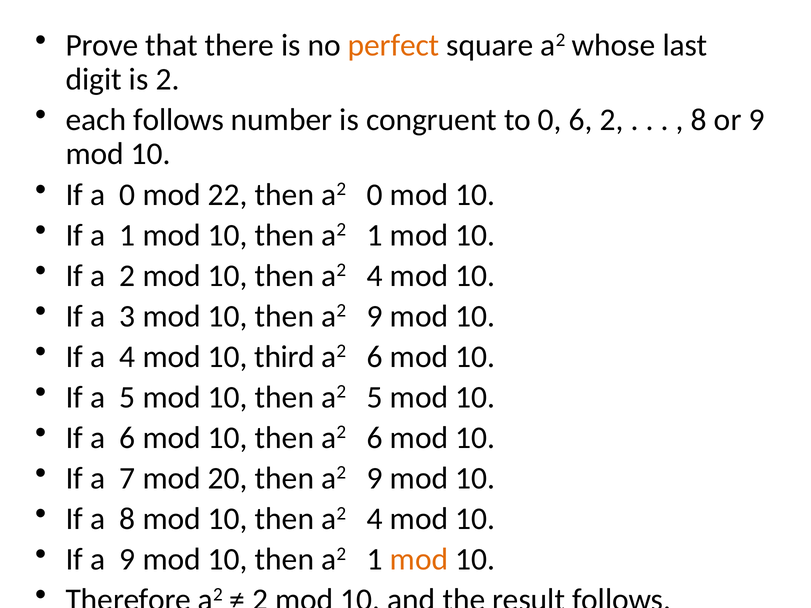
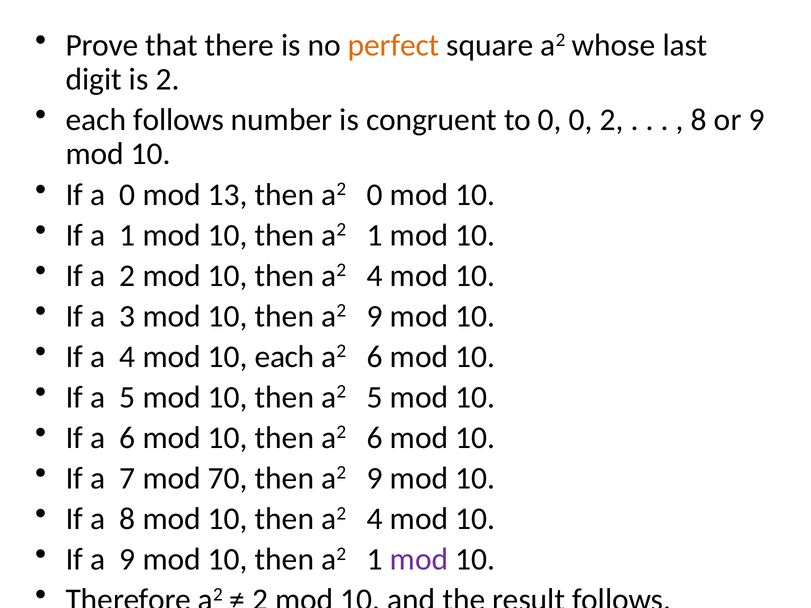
0 6: 6 -> 0 (581, 120)
22: 22 -> 13 (228, 195)
10 third: third -> each (285, 357)
20: 20 -> 70 (228, 479)
mod colour: orange -> purple (419, 560)
